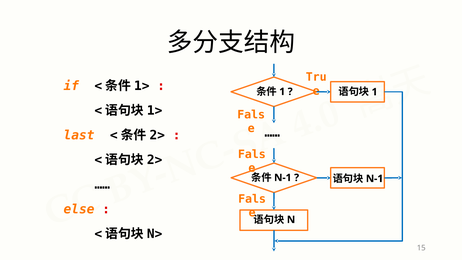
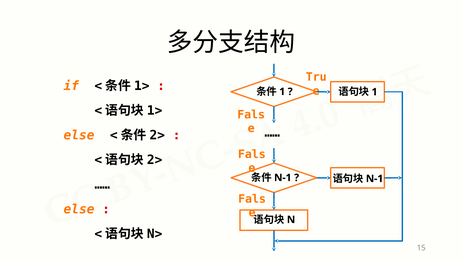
last: last -> else (79, 135)
